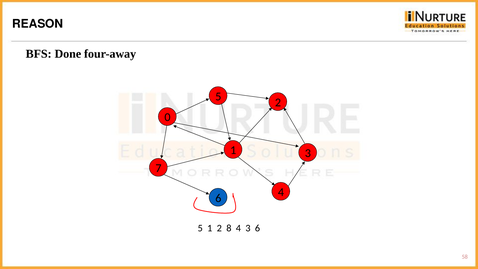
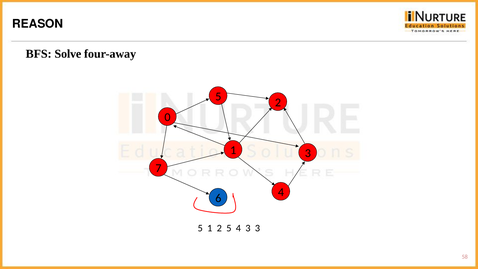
Done: Done -> Solve (68, 54)
2 8: 8 -> 5 (229, 228)
3 6: 6 -> 3 (257, 228)
